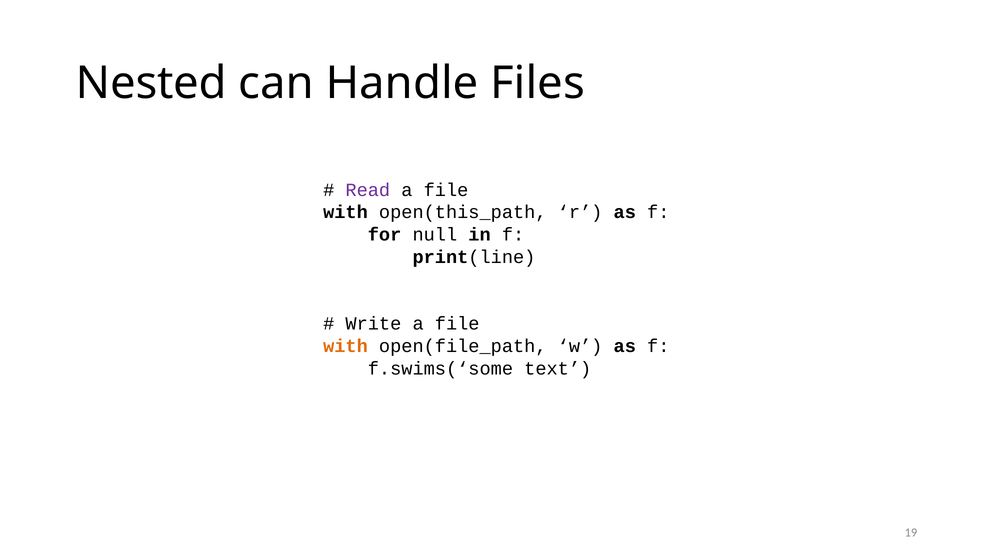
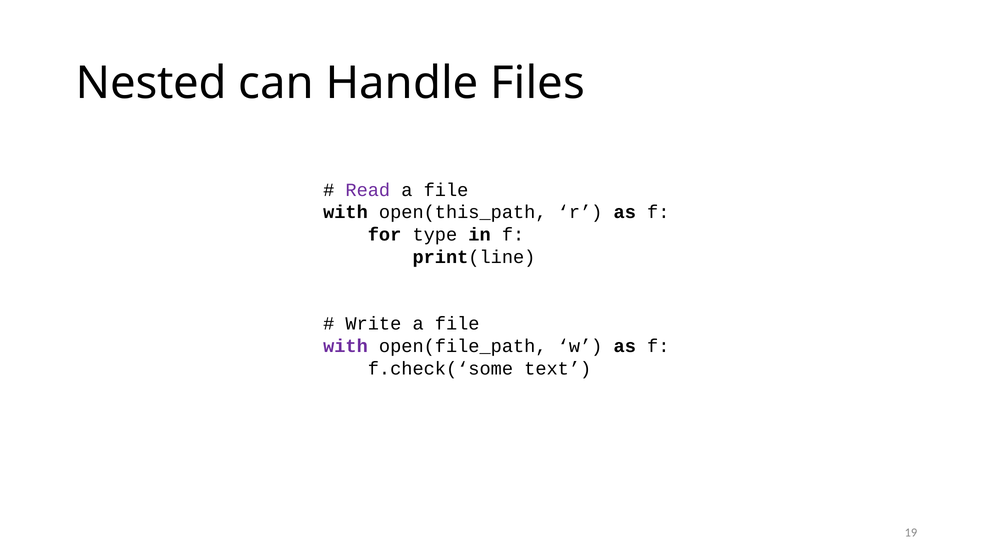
null: null -> type (435, 235)
with colour: orange -> purple (345, 346)
f.swims(‘some: f.swims(‘some -> f.check(‘some (440, 369)
